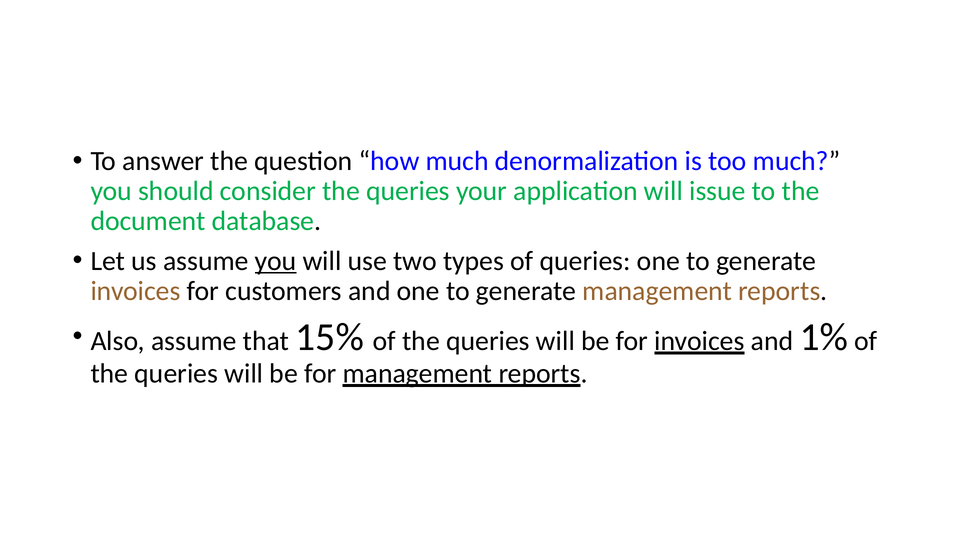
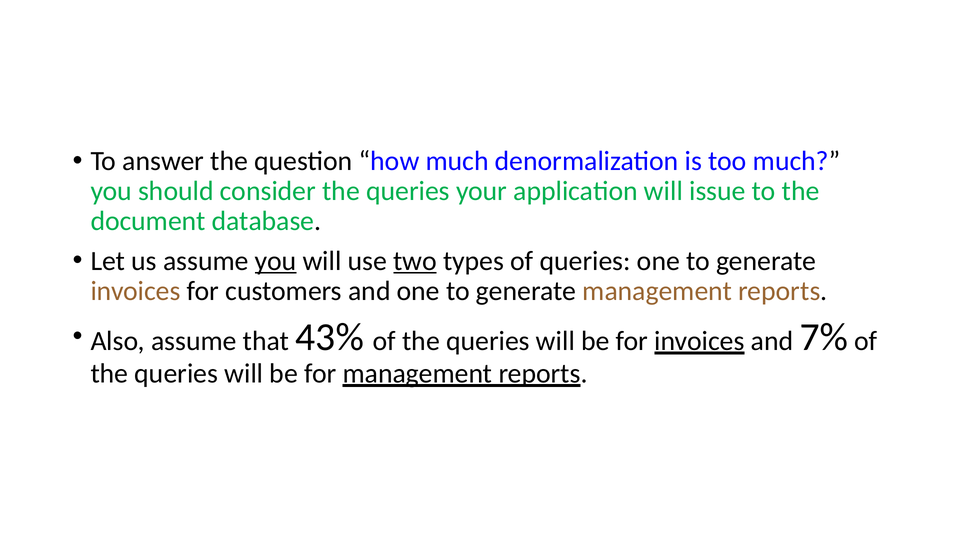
two underline: none -> present (415, 261)
15%: 15% -> 43% (330, 337)
1%: 1% -> 7% (824, 337)
